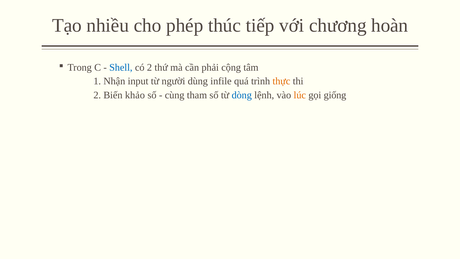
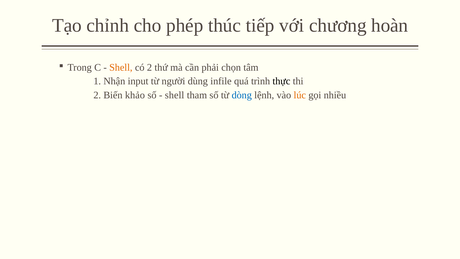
nhiều: nhiều -> chỉnh (108, 25)
Shell colour: blue -> orange (121, 67)
cộng: cộng -> chọn (231, 67)
thực colour: orange -> black (281, 81)
cùng: cùng -> shell (175, 95)
giống: giống -> nhiều (335, 95)
